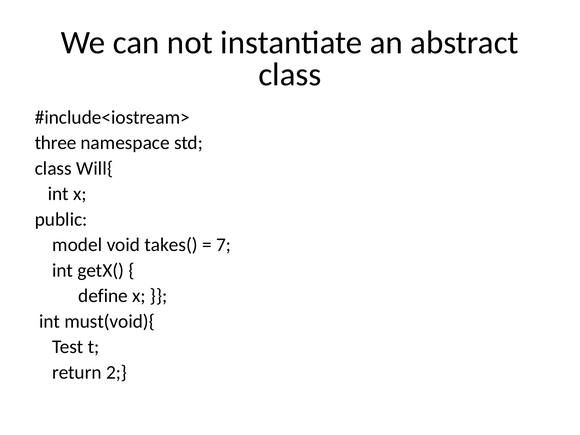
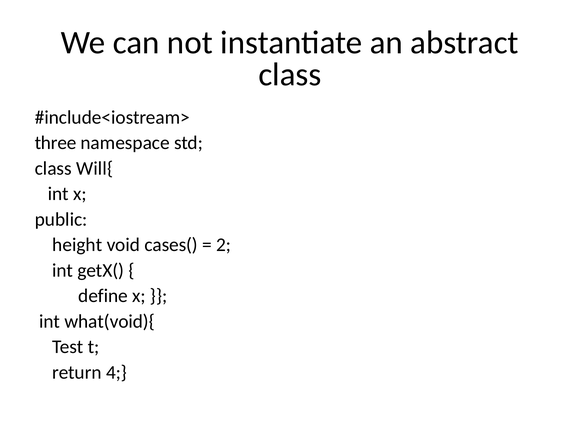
model: model -> height (77, 245)
takes(: takes( -> cases( (171, 245)
7: 7 -> 2 (224, 245)
must(void){: must(void){ -> what(void){ (110, 321)
2: 2 -> 4 (117, 372)
